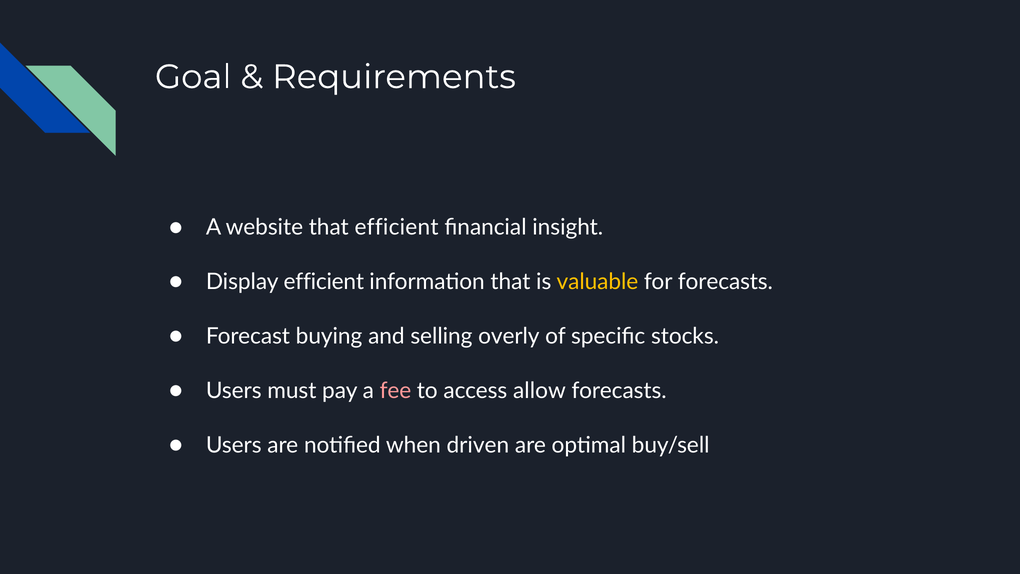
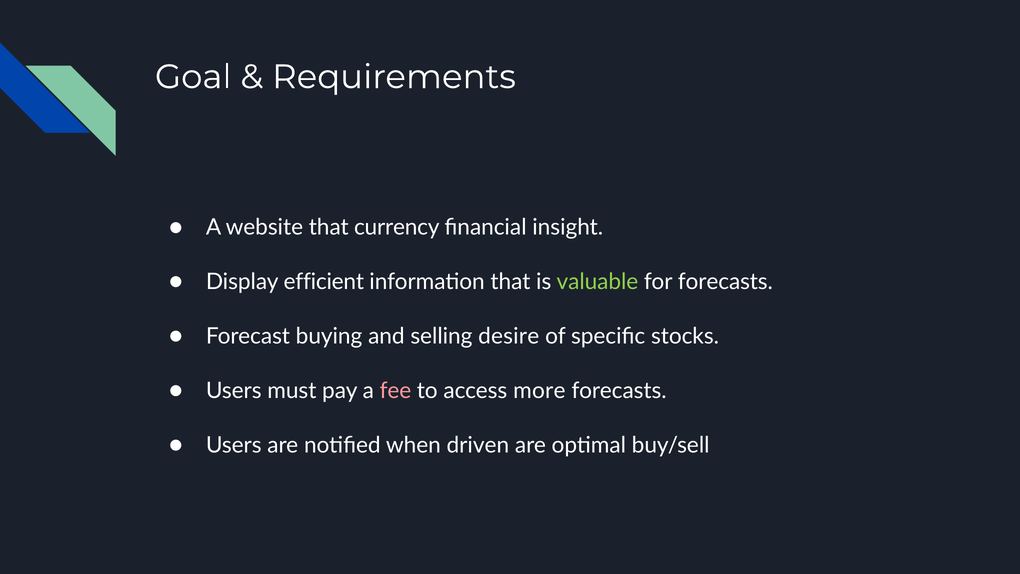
that efficient: efficient -> currency (397, 227)
valuable colour: yellow -> light green (597, 282)
overly: overly -> desire (509, 336)
allow: allow -> more (539, 391)
